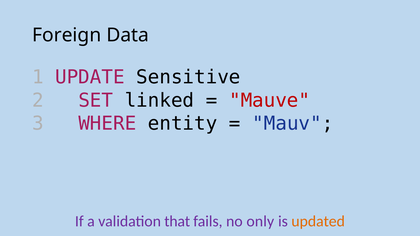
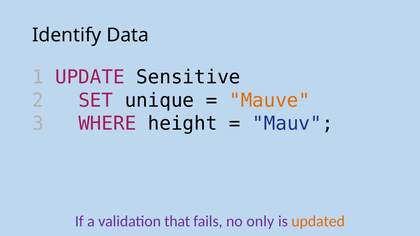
Foreign: Foreign -> Identify (67, 35)
linked: linked -> unique (159, 100)
Mauve colour: red -> orange (270, 100)
entity: entity -> height (183, 124)
